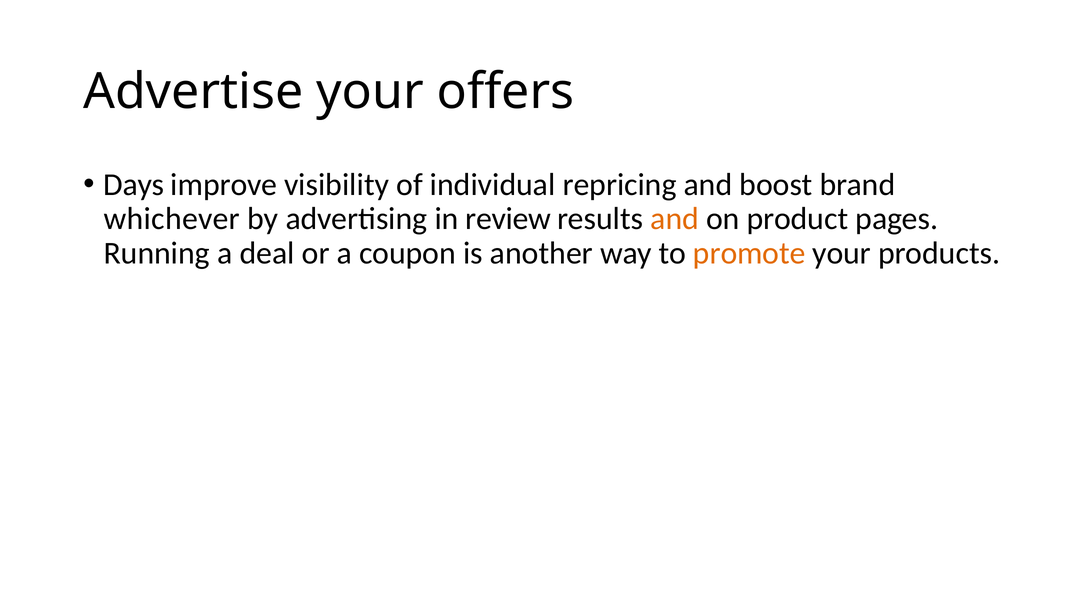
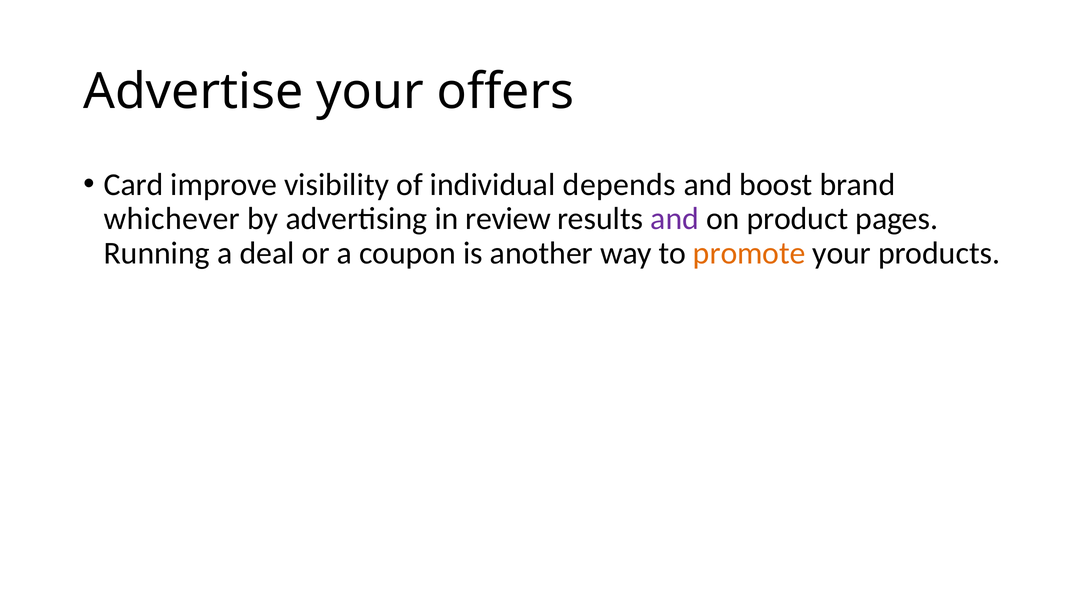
Days: Days -> Card (134, 185)
repricing: repricing -> depends (619, 185)
and colour: orange -> purple (675, 219)
